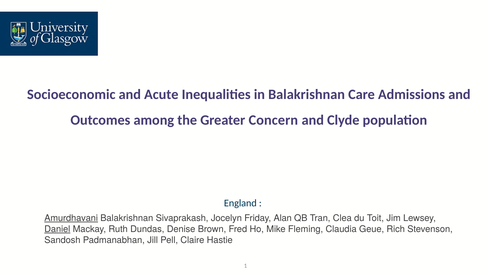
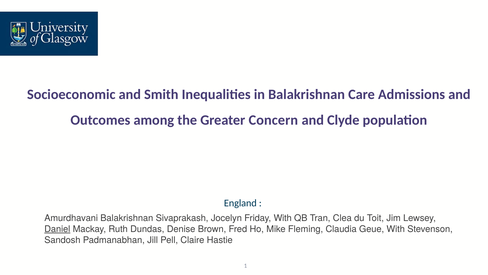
Acute: Acute -> Smith (161, 94)
Amurdhavani underline: present -> none (71, 218)
Friday Alan: Alan -> With (283, 218)
Geue Rich: Rich -> With (396, 229)
